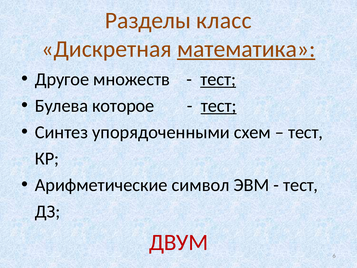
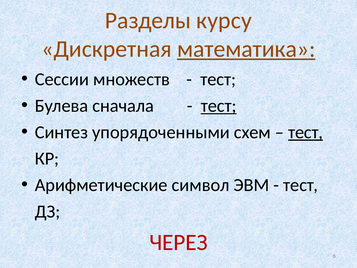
класс: класс -> курсу (224, 20)
Другое: Другое -> Сессии (62, 79)
тест underline: present -> none (218, 79)
которое: которое -> сначала (123, 106)
тест underline: none -> present (306, 132)
ДВУМ: ДВУМ -> ЧЕРЕЗ (179, 242)
